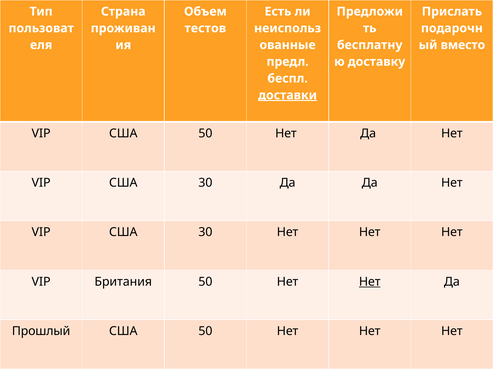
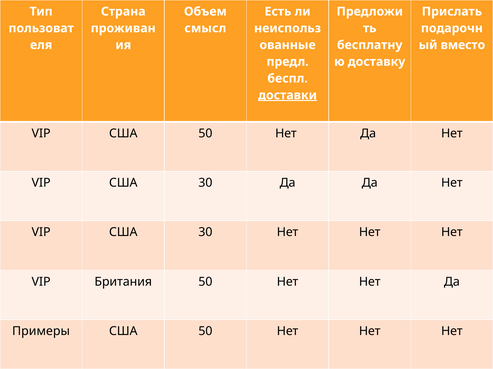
тестов: тестов -> смысл (205, 28)
Нет underline: present -> none (370, 282)
Прошлый: Прошлый -> Примеры (41, 332)
